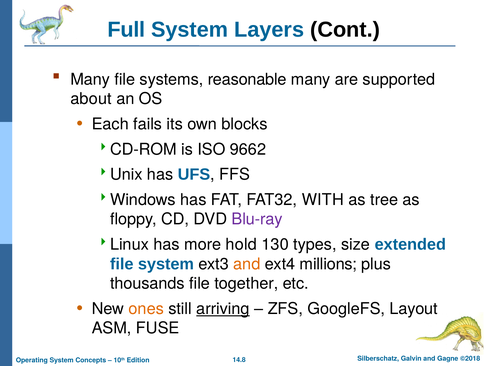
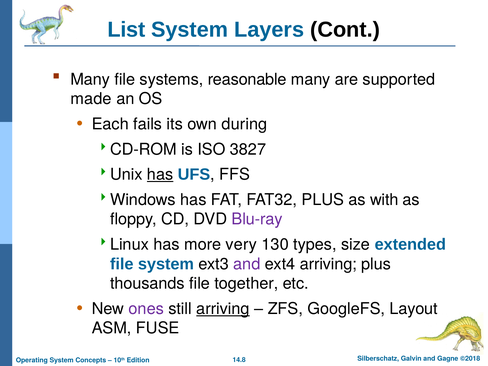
Full: Full -> List (126, 30)
about: about -> made (91, 99)
blocks: blocks -> during (244, 124)
9662: 9662 -> 3827 (248, 149)
has underline: none -> present (160, 175)
FAT32 WITH: WITH -> PLUS (323, 200)
tree: tree -> with (384, 200)
hold: hold -> very (241, 244)
and colour: orange -> purple (247, 264)
ext4 millions: millions -> arriving (328, 264)
ones colour: orange -> purple (146, 309)
